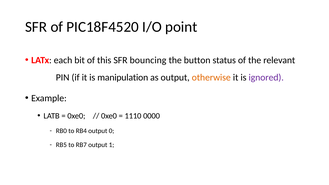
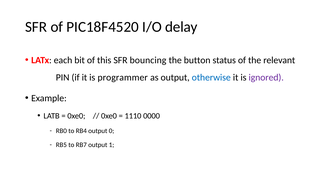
point: point -> delay (181, 27)
manipulation: manipulation -> programmer (123, 78)
otherwise colour: orange -> blue (211, 78)
